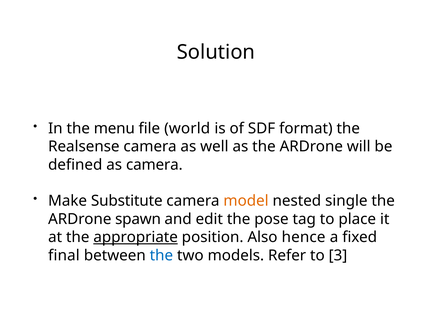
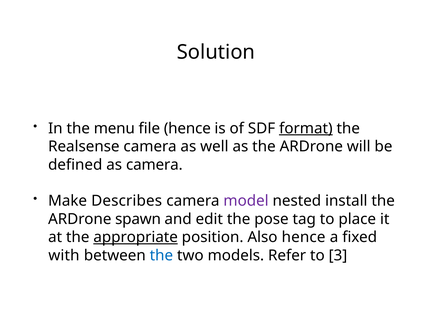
file world: world -> hence (187, 128)
format underline: none -> present (306, 128)
Substitute: Substitute -> Describes (127, 201)
model colour: orange -> purple (246, 201)
single: single -> install (346, 201)
final: final -> with (64, 255)
